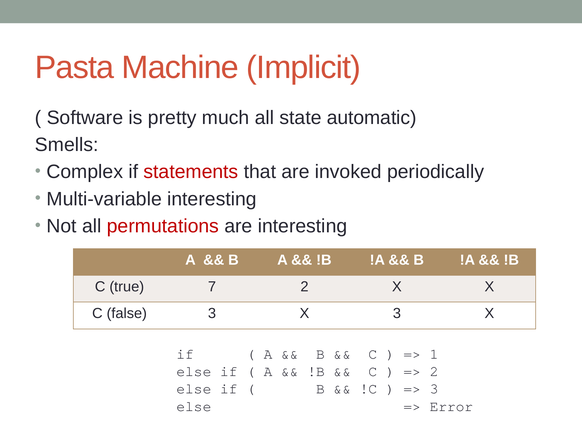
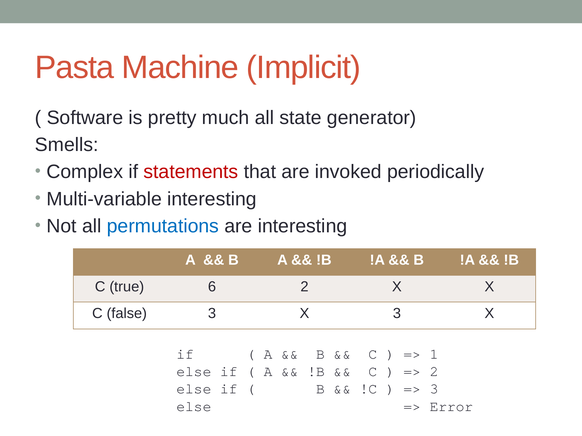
automatic: automatic -> generator (372, 118)
permutations colour: red -> blue (163, 226)
7: 7 -> 6 (212, 287)
